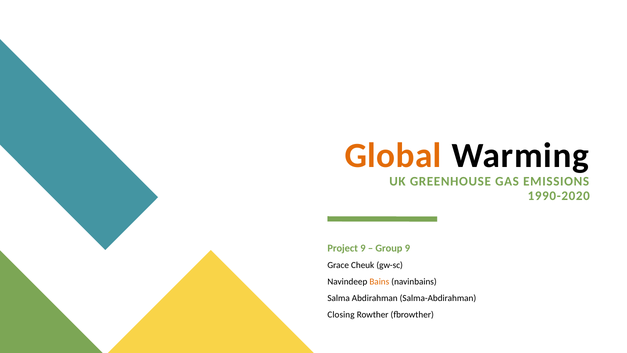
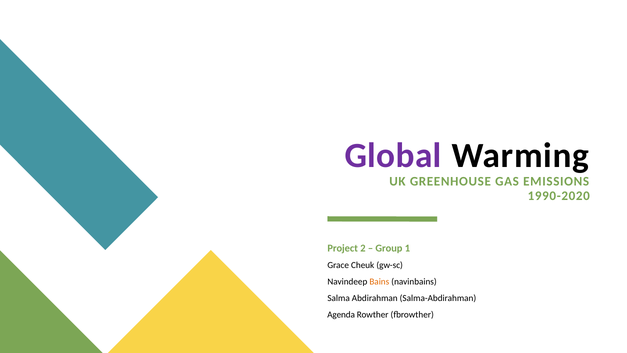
Global colour: orange -> purple (393, 155)
Project 9: 9 -> 2 (363, 248)
Group 9: 9 -> 1 (407, 248)
Closing: Closing -> Agenda (341, 314)
